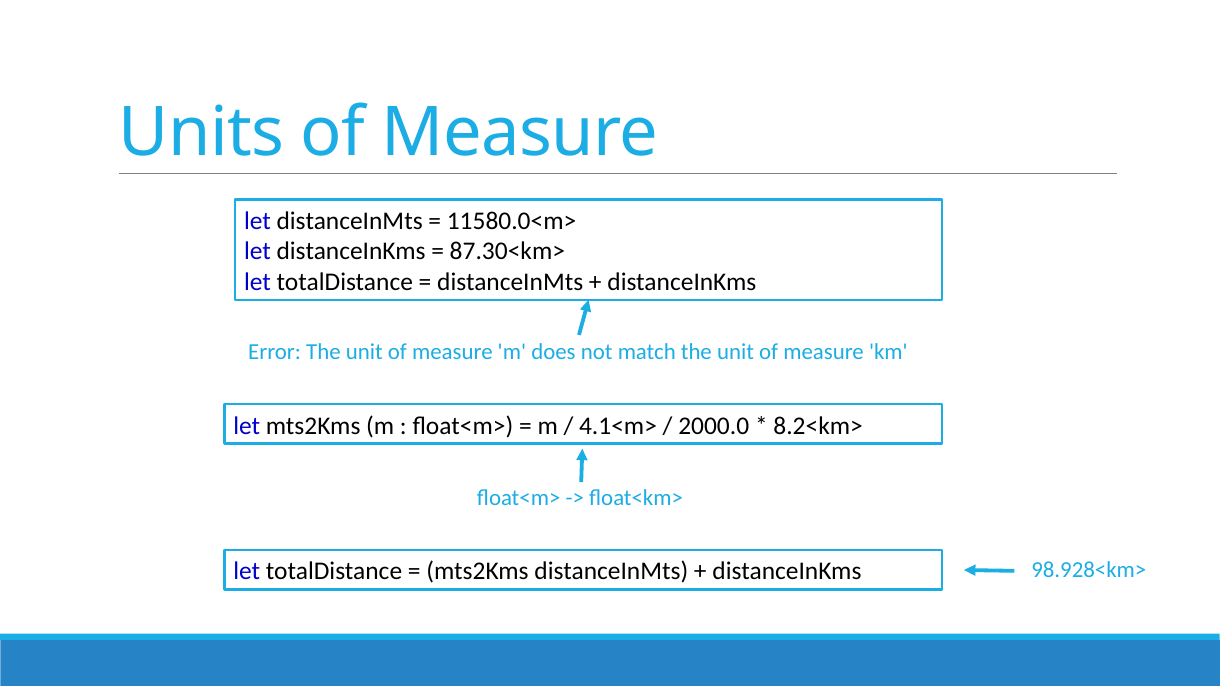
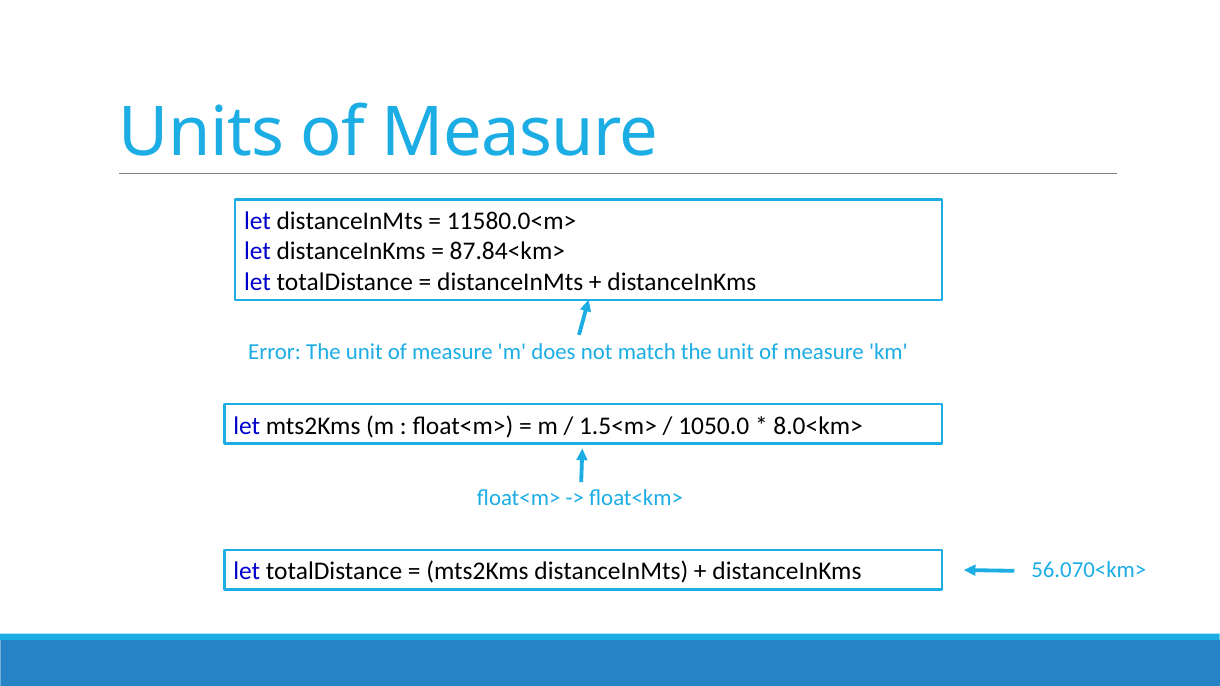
87.30<km>: 87.30<km> -> 87.84<km> (507, 251)
4.1<m>: 4.1<m> -> 1.5<m> (618, 426)
2000.0: 2000.0 -> 1050.0 (714, 426)
8.2<km>: 8.2<km> -> 8.0<km> (818, 426)
98.928<km>: 98.928<km> -> 56.070<km> (1089, 570)
